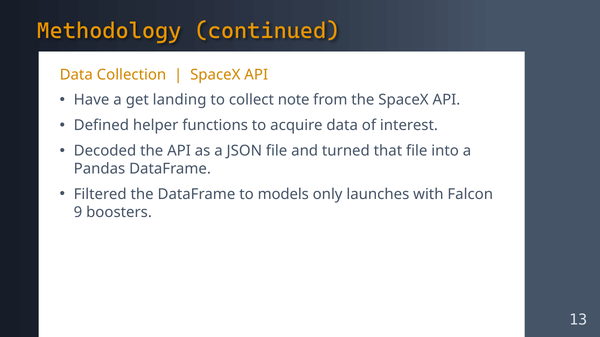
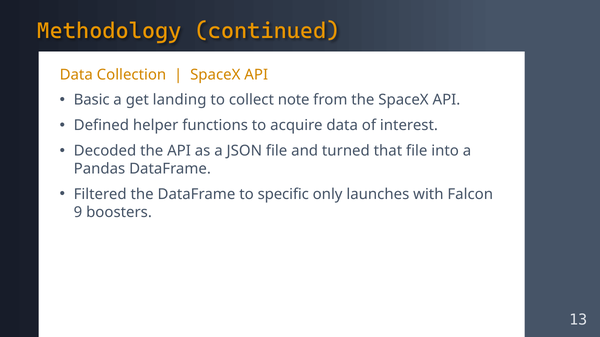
Have: Have -> Basic (92, 100)
models: models -> specific (283, 195)
